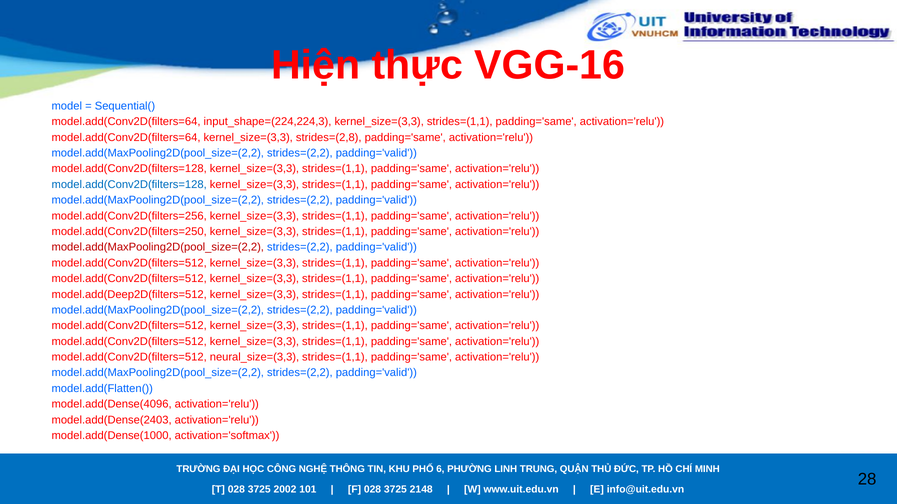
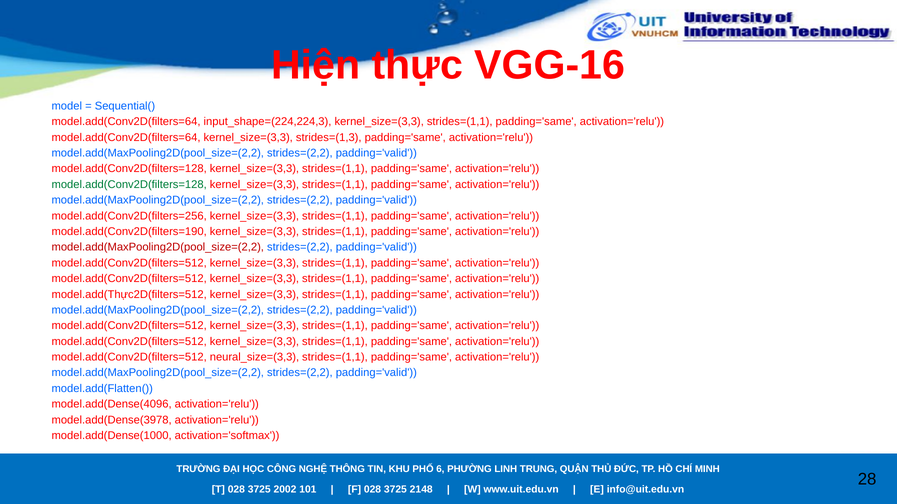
strides=(2,8: strides=(2,8 -> strides=(1,3 (329, 138)
model.add(Conv2D(filters=128 colour: blue -> green (129, 185)
model.add(Conv2D(filters=250: model.add(Conv2D(filters=250 -> model.add(Conv2D(filters=190 (129, 232)
model.add(Deep2D(filters=512: model.add(Deep2D(filters=512 -> model.add(Thực2D(filters=512 (129, 295)
model.add(Dense(2403: model.add(Dense(2403 -> model.add(Dense(3978 (112, 420)
